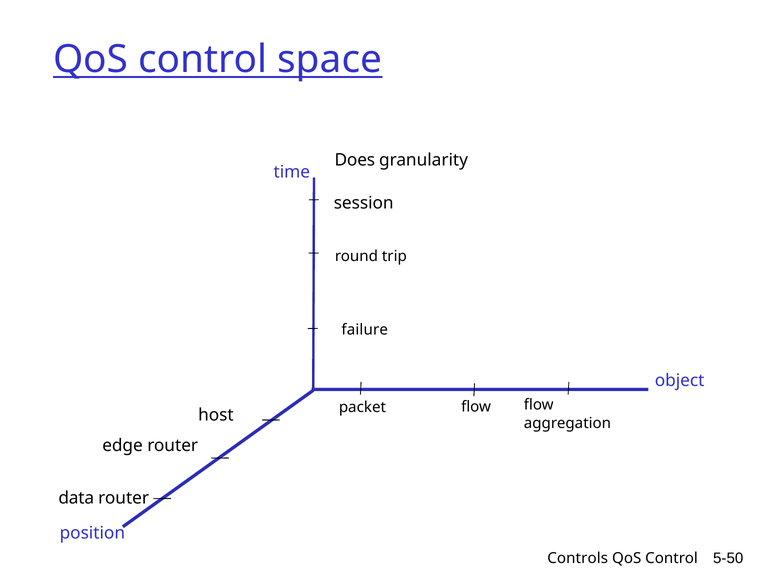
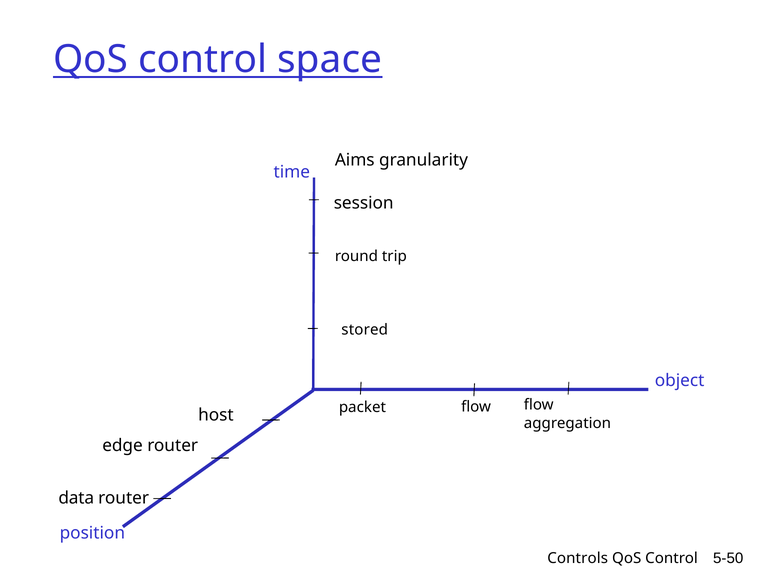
Does: Does -> Aims (355, 160)
failure: failure -> stored (365, 330)
